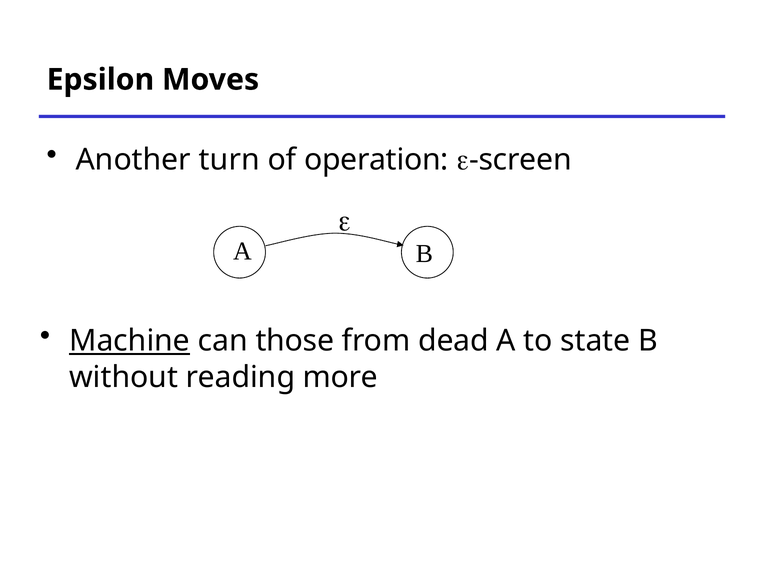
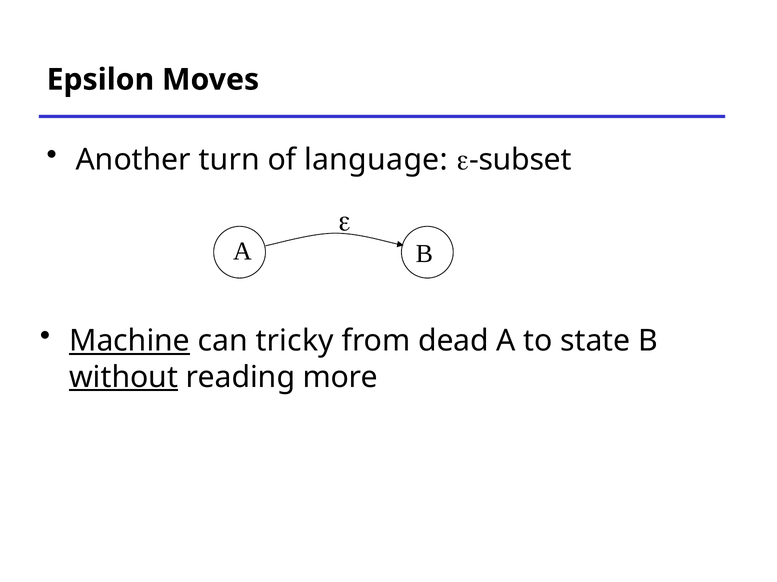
operation: operation -> language (376, 160)
screen: screen -> subset (520, 160)
those: those -> tricky (295, 341)
without underline: none -> present (124, 378)
